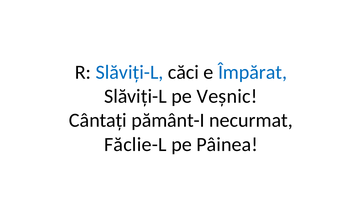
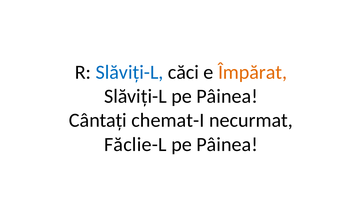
Împărat colour: blue -> orange (253, 72)
Slăviți-L pe Veșnic: Veșnic -> Pâinea (227, 97)
pământ-I: pământ-I -> chemat-I (168, 121)
